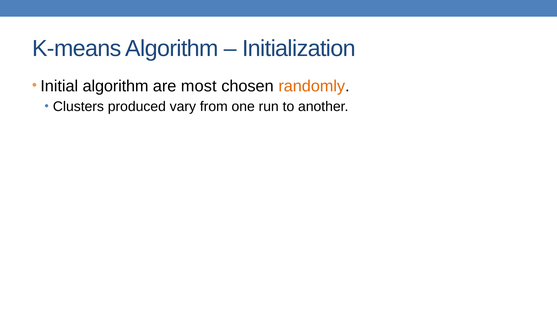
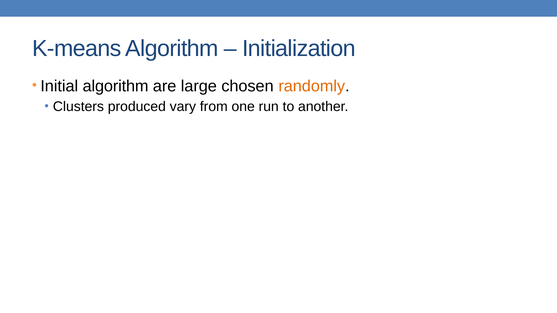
most: most -> large (199, 86)
